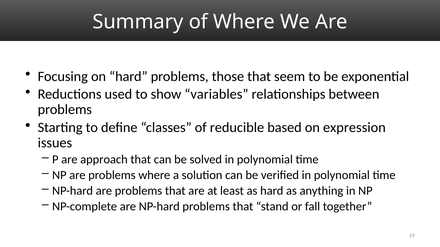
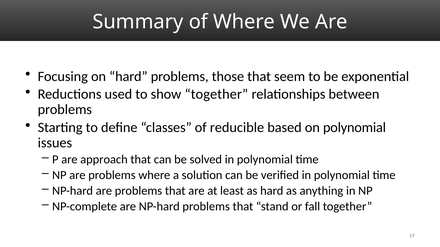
show variables: variables -> together (216, 95)
on expression: expression -> polynomial (354, 128)
